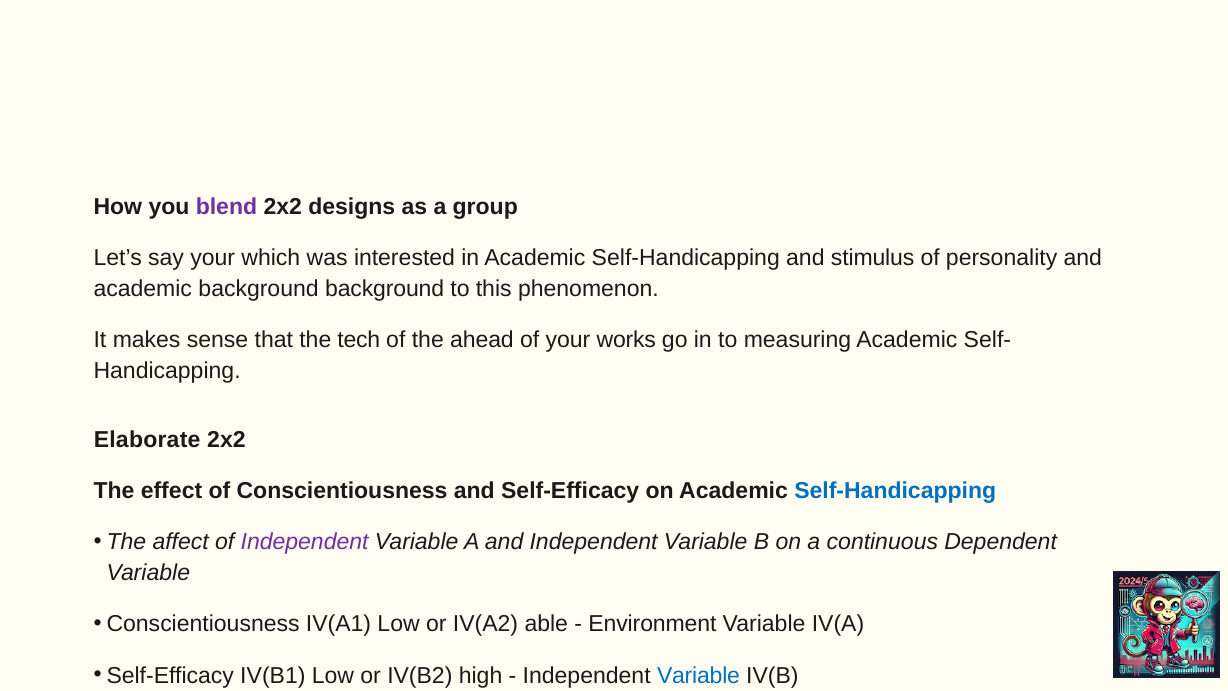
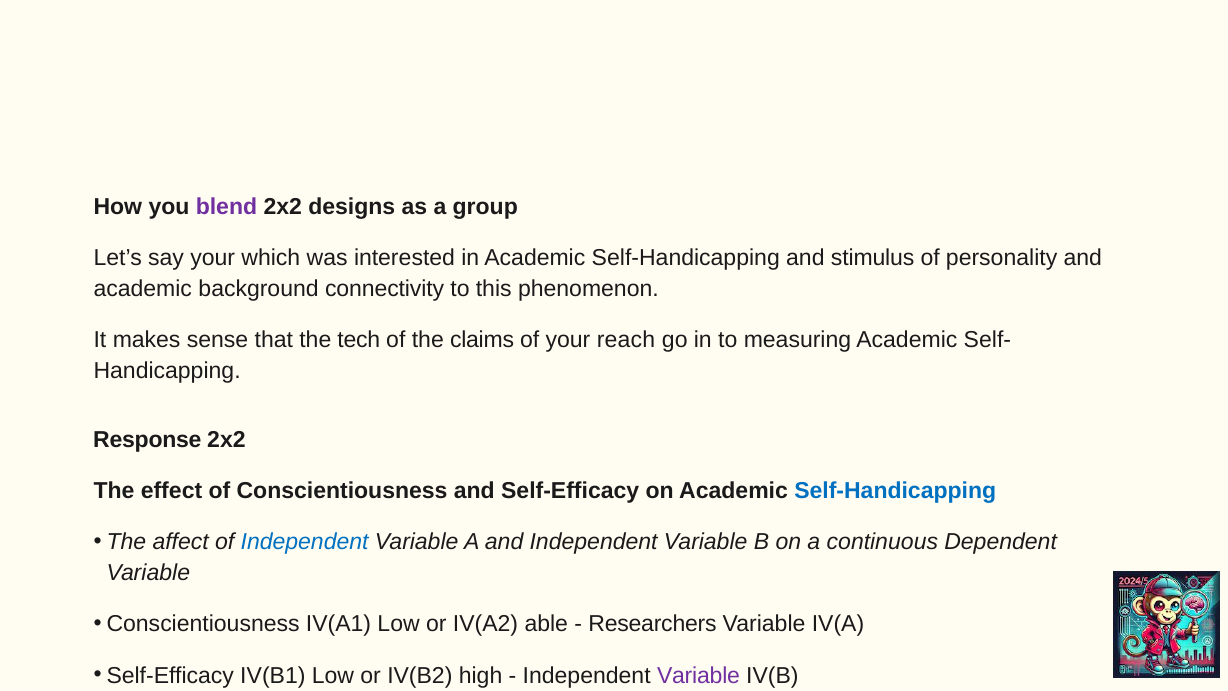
background background: background -> connectivity (385, 289)
ahead: ahead -> claims (482, 340)
your works: works -> reach (626, 340)
Elaborate: Elaborate -> Response (147, 440)
Independent colour: purple -> blue (305, 542)
Environment: Environment -> Researchers (653, 624)
Variable colour: blue -> purple (699, 675)
